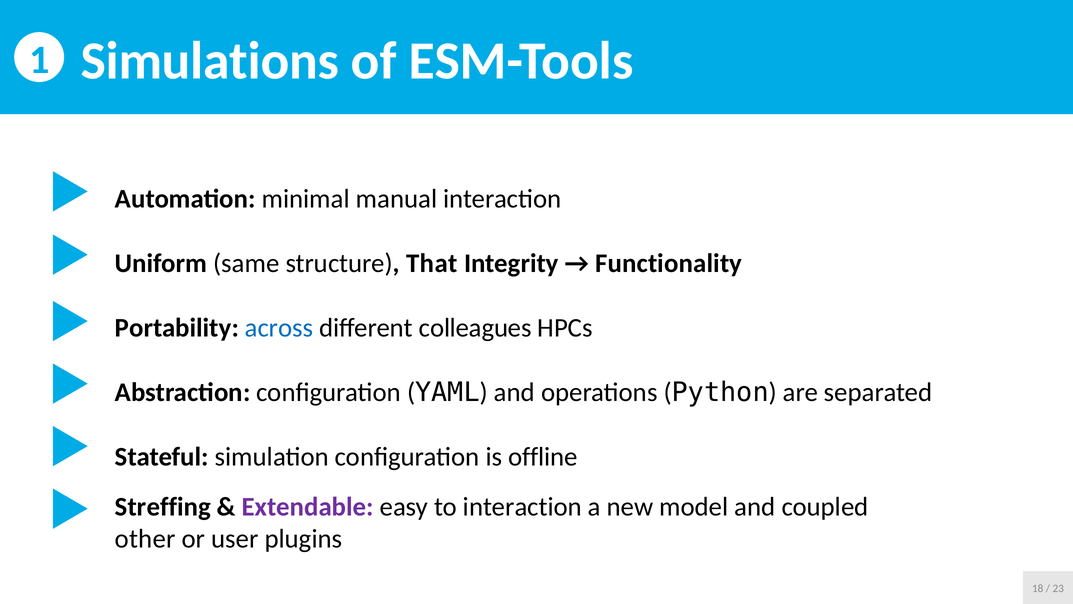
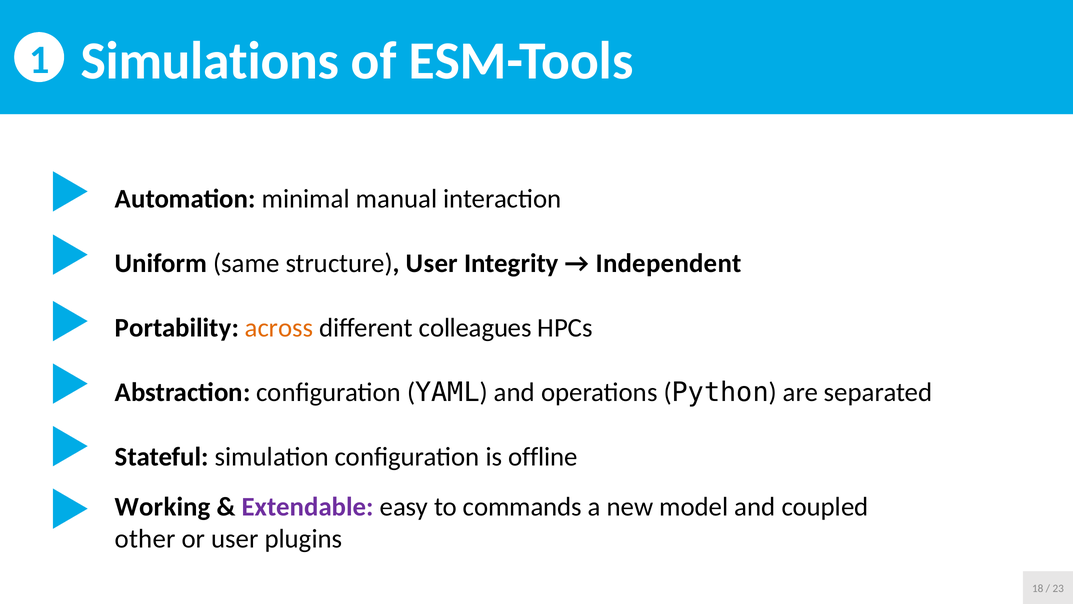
structure That: That -> User (432, 263)
Functionality: Functionality -> Independent (669, 263)
across colour: blue -> orange (279, 328)
Streffing: Streffing -> Working (163, 506)
to interaction: interaction -> commands (522, 506)
